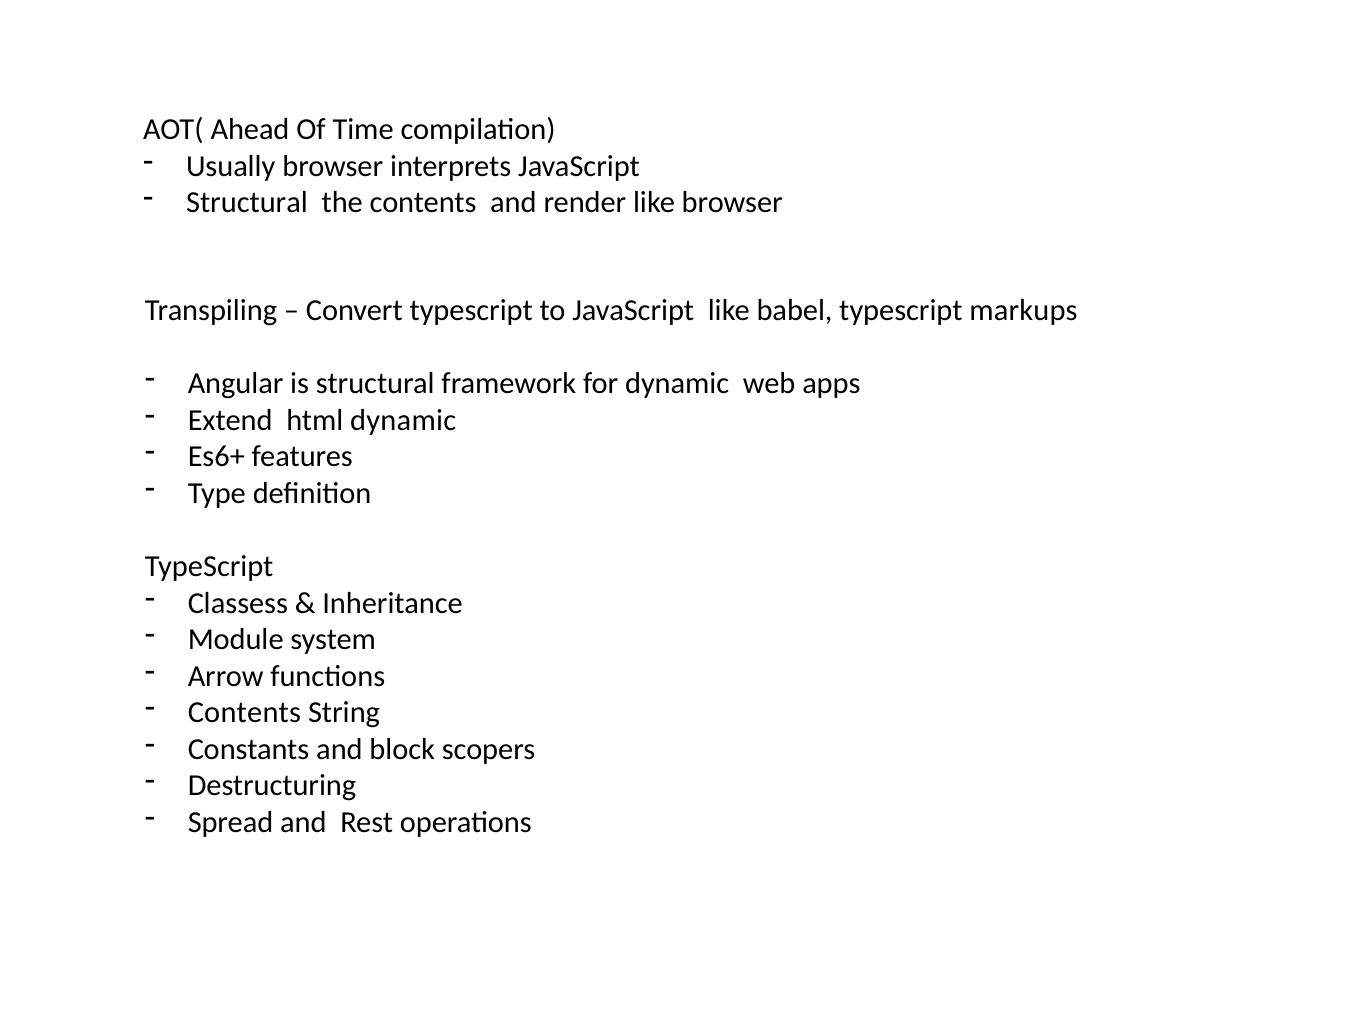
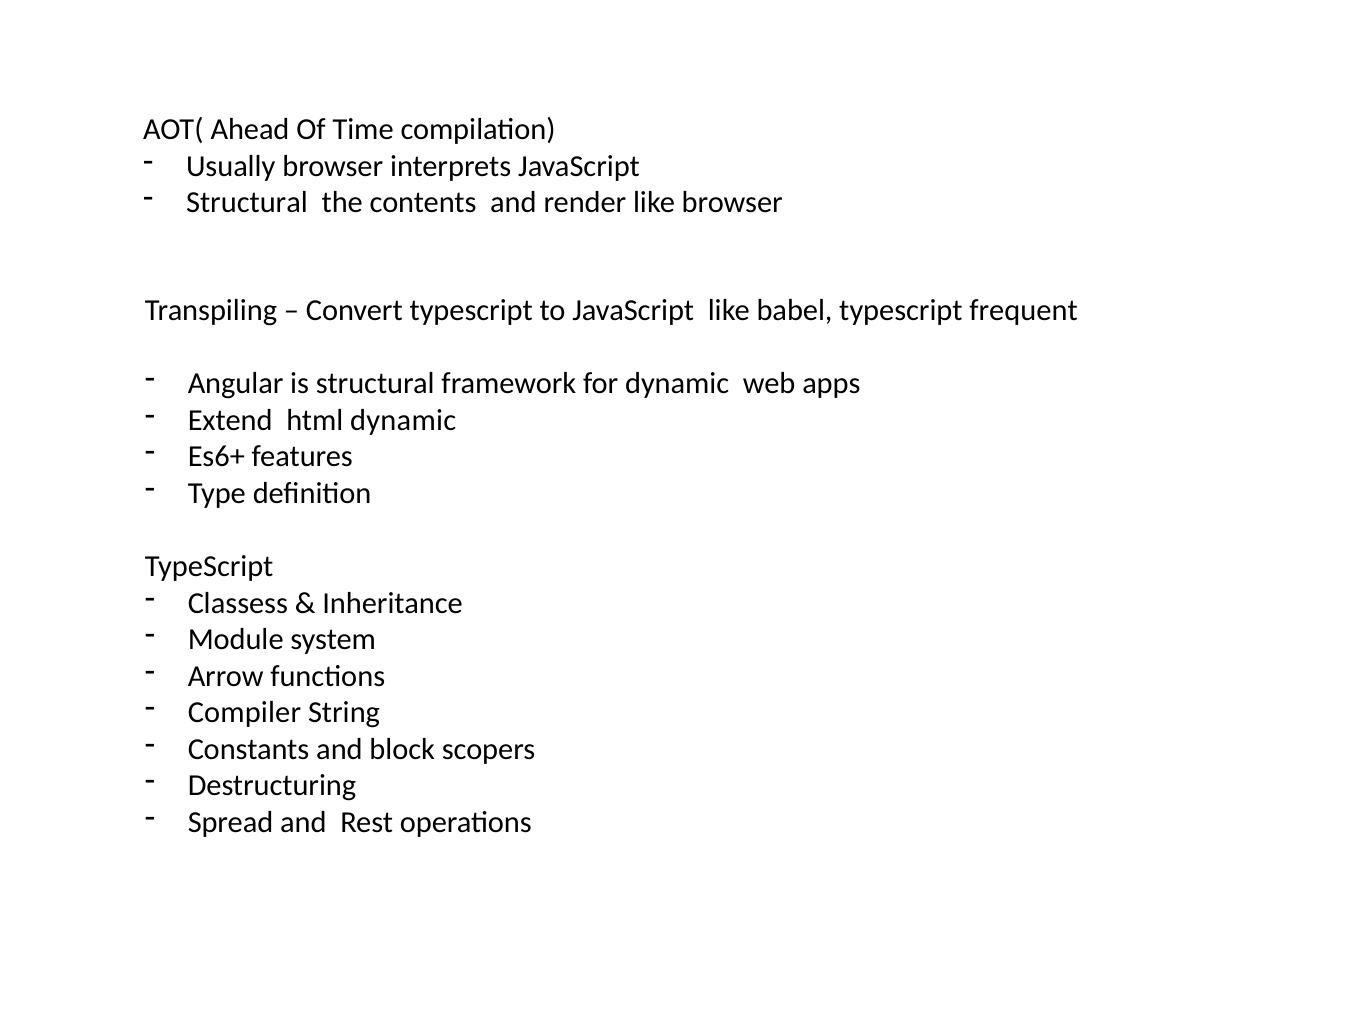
markups: markups -> frequent (1024, 311)
Contents: Contents -> Compiler (244, 713)
